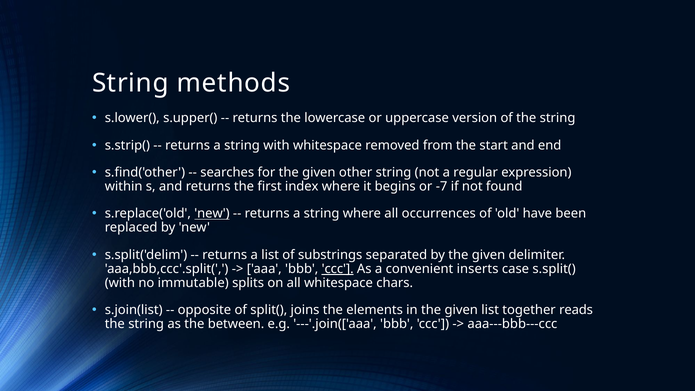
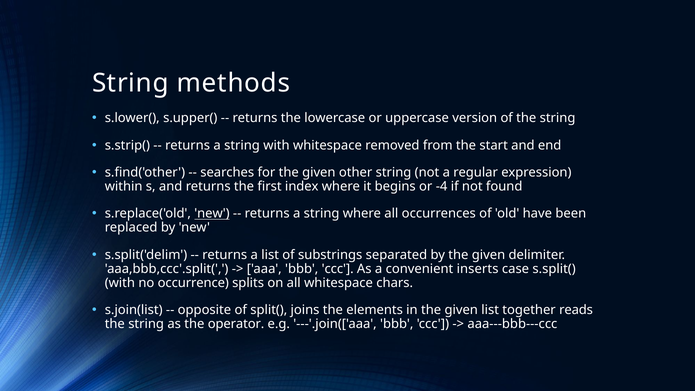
-7: -7 -> -4 (442, 187)
ccc underline: present -> none (338, 269)
immutable: immutable -> occurrence (193, 283)
between: between -> operator (236, 324)
